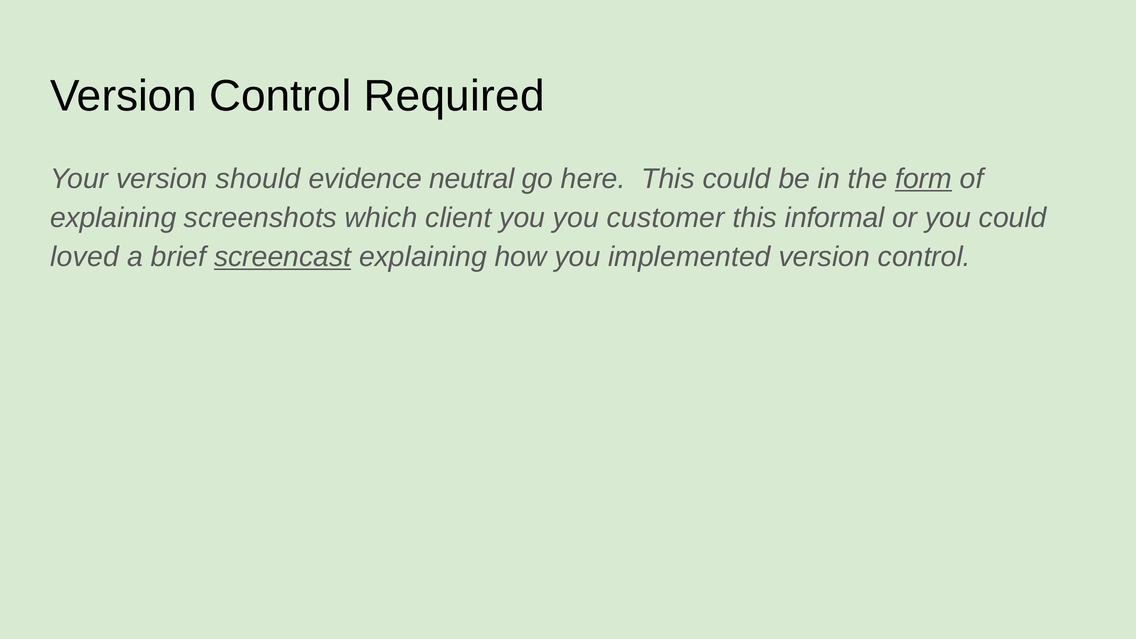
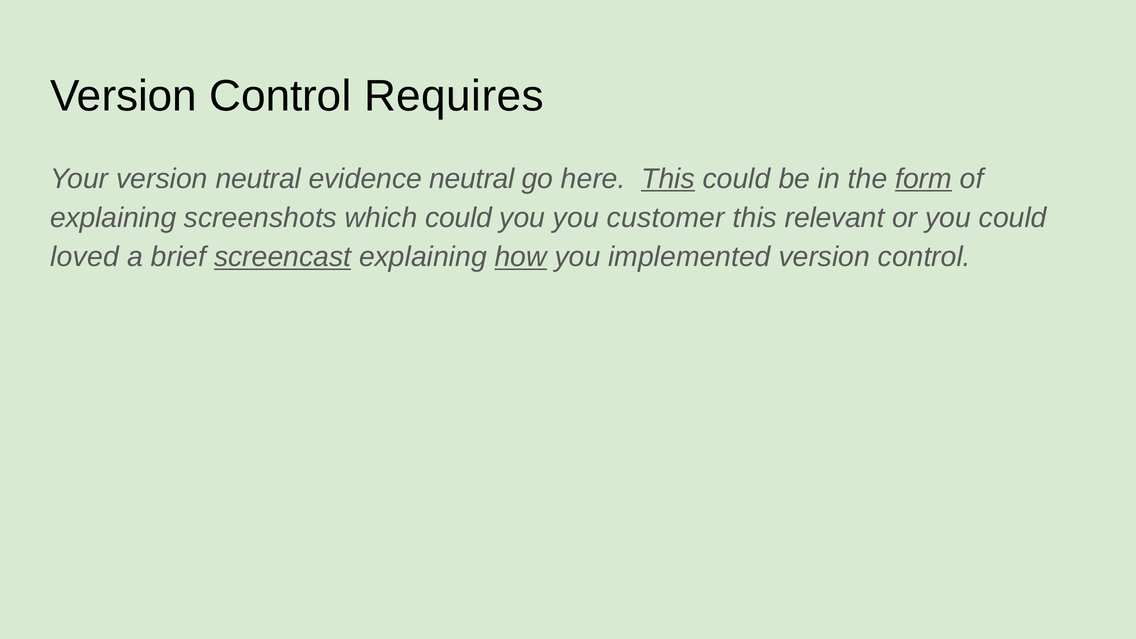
Required: Required -> Requires (454, 96)
version should: should -> neutral (258, 179)
This underline: none -> present (668, 179)
which client: client -> could (459, 218)
informal: informal -> relevant (835, 218)
how underline: none -> present (521, 257)
